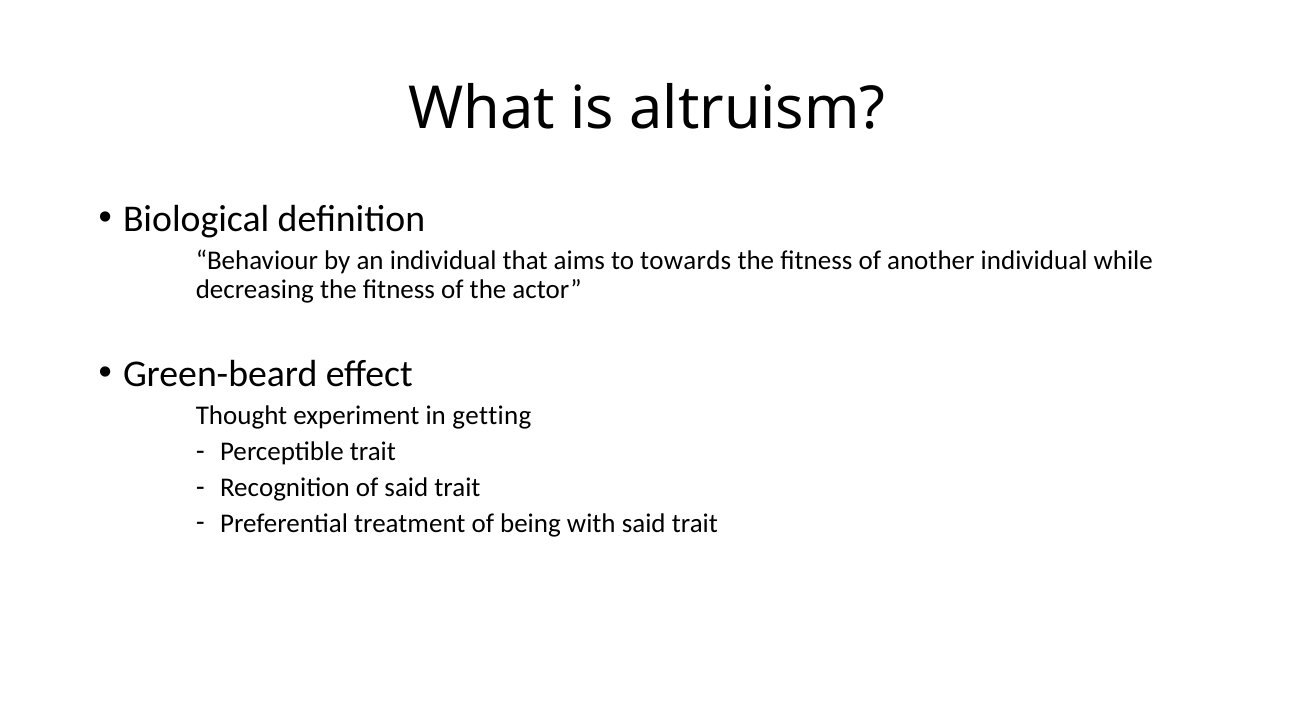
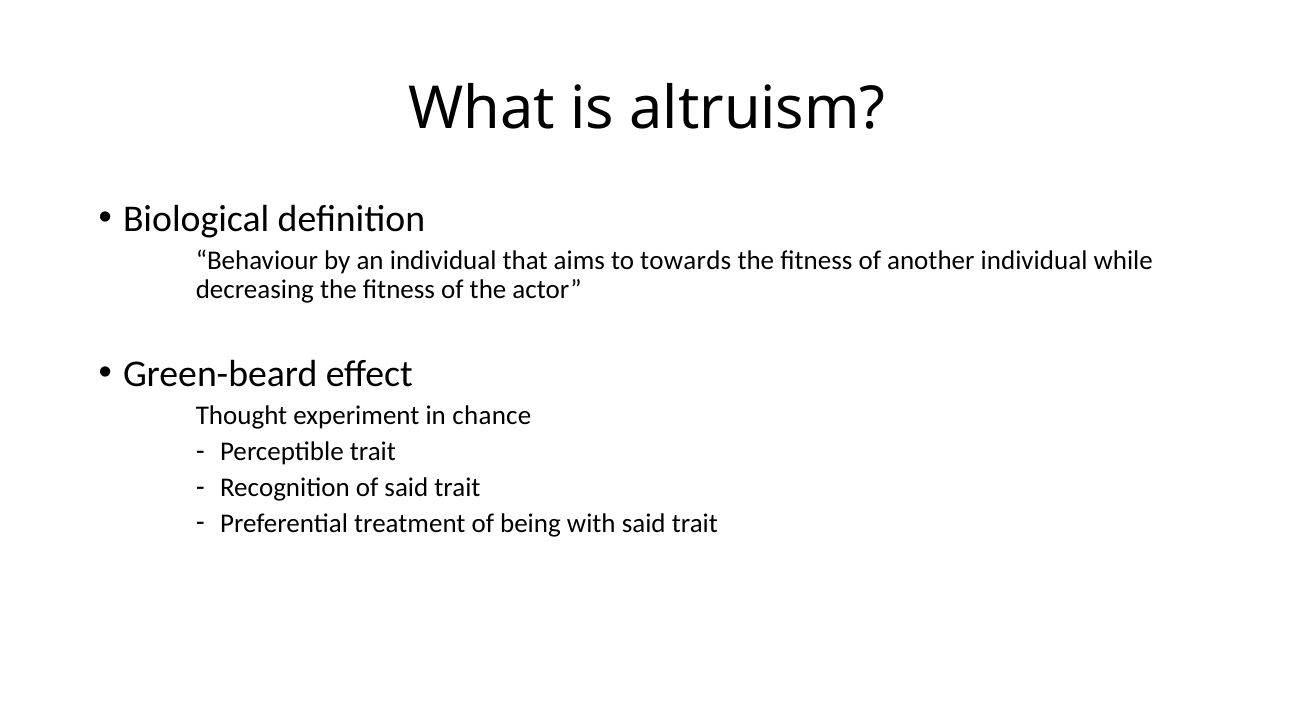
getting: getting -> chance (492, 416)
